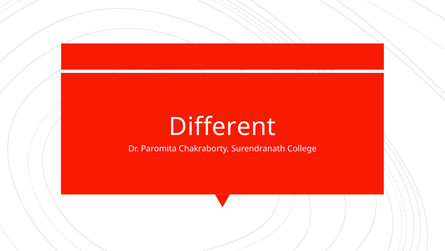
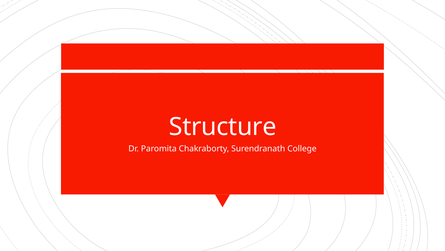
Different: Different -> Structure (223, 126)
